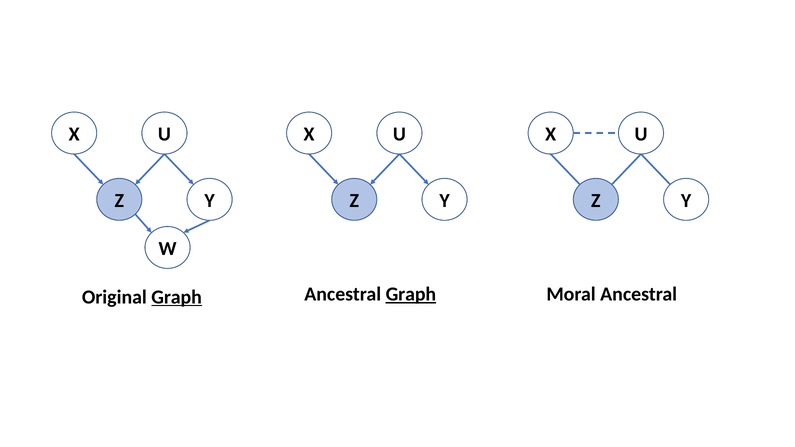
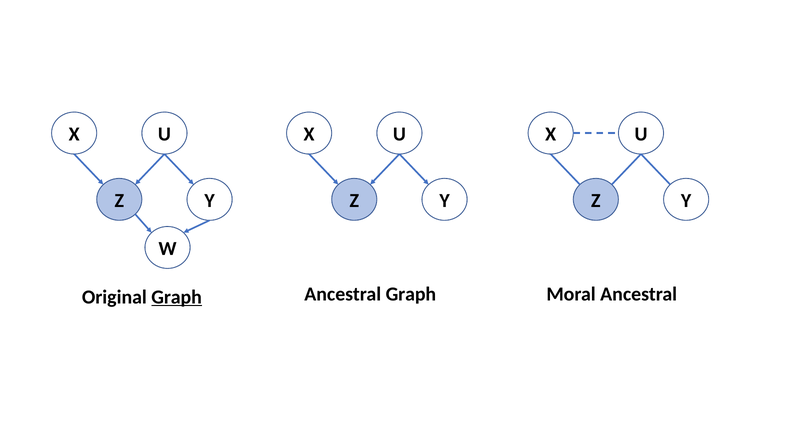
Graph underline: present -> none (411, 294)
